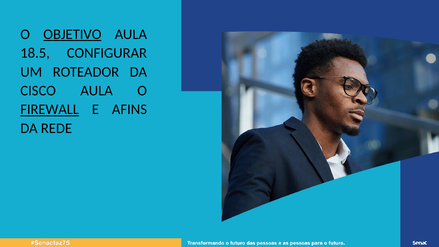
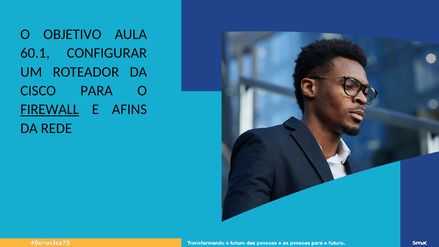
OBJETIVO underline: present -> none (72, 34)
18.5: 18.5 -> 60.1 (35, 53)
CISCO AULA: AULA -> PARA (97, 91)
